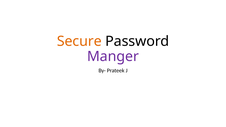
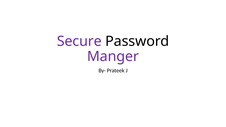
Secure colour: orange -> purple (79, 41)
